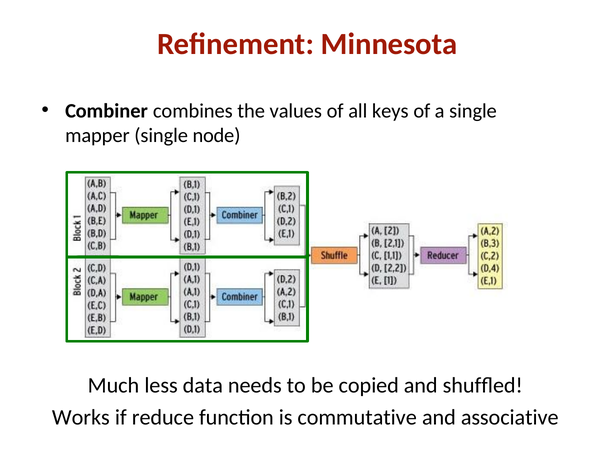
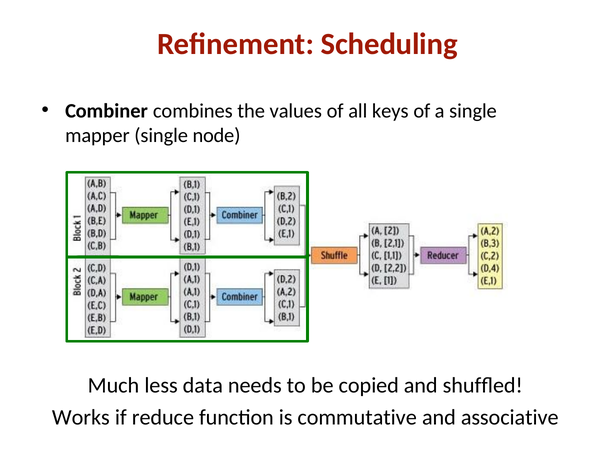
Minnesota: Minnesota -> Scheduling (389, 44)
